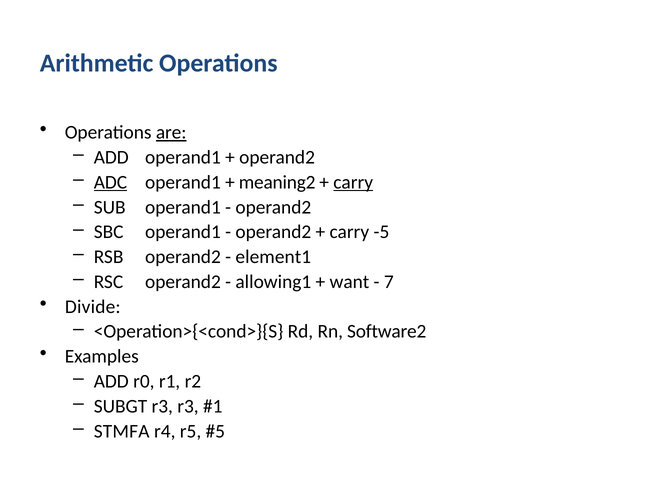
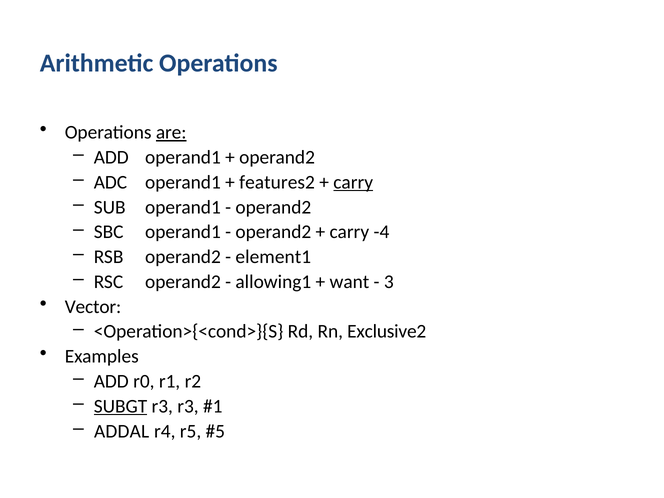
ADC underline: present -> none (110, 182)
meaning2: meaning2 -> features2 (277, 182)
-5: -5 -> -4 (381, 232)
7: 7 -> 3 (389, 282)
Divide: Divide -> Vector (93, 307)
Software2: Software2 -> Exclusive2 (387, 332)
SUBGT underline: none -> present (121, 406)
STMFA: STMFA -> ADDAL (122, 431)
